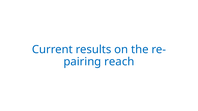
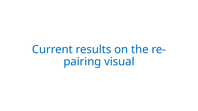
reach: reach -> visual (119, 62)
